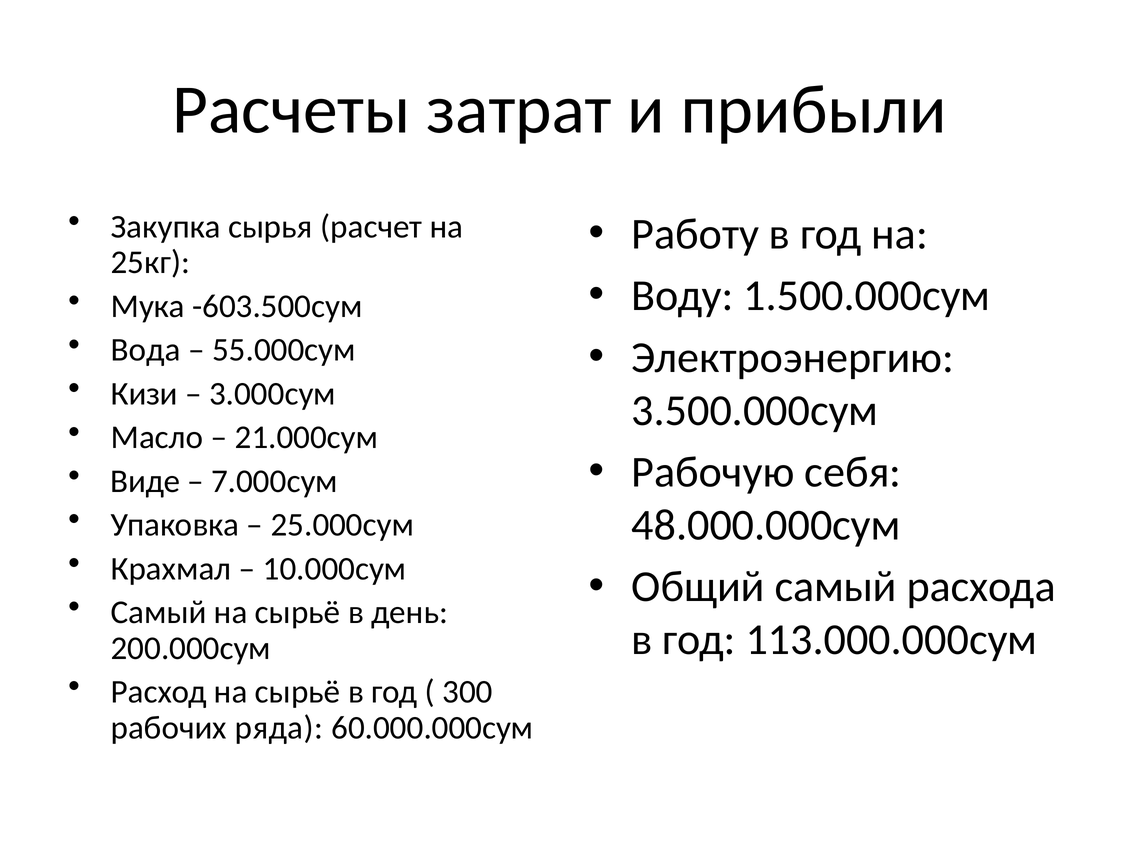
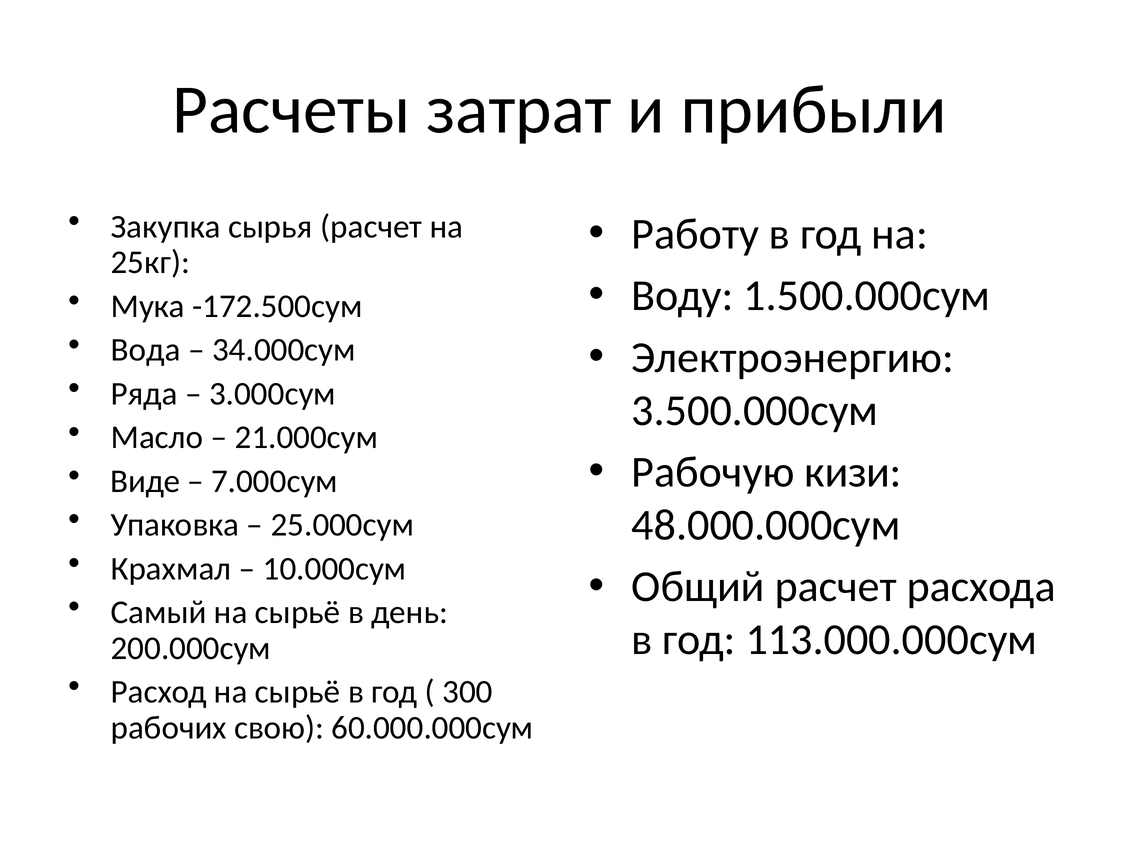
-603.500сум: -603.500сум -> -172.500сум (277, 306)
55.000сум: 55.000сум -> 34.000сум (284, 350)
Кизи: Кизи -> Ряда (144, 394)
себя: себя -> кизи (853, 472)
Общий самый: самый -> расчет (836, 587)
ряда: ряда -> свою (279, 728)
